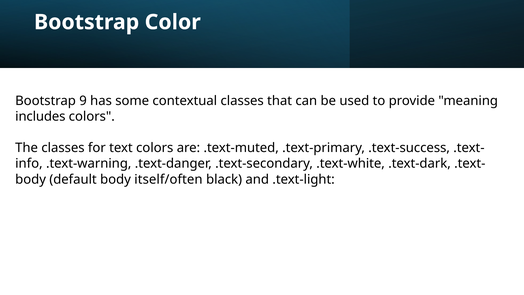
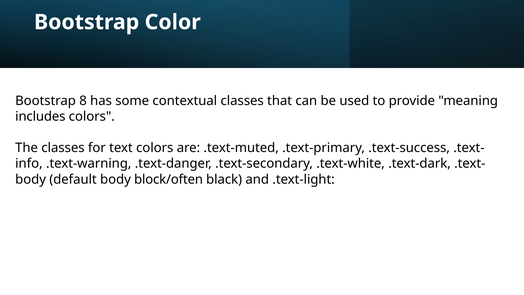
9: 9 -> 8 (83, 101)
itself/often: itself/often -> block/often (169, 179)
